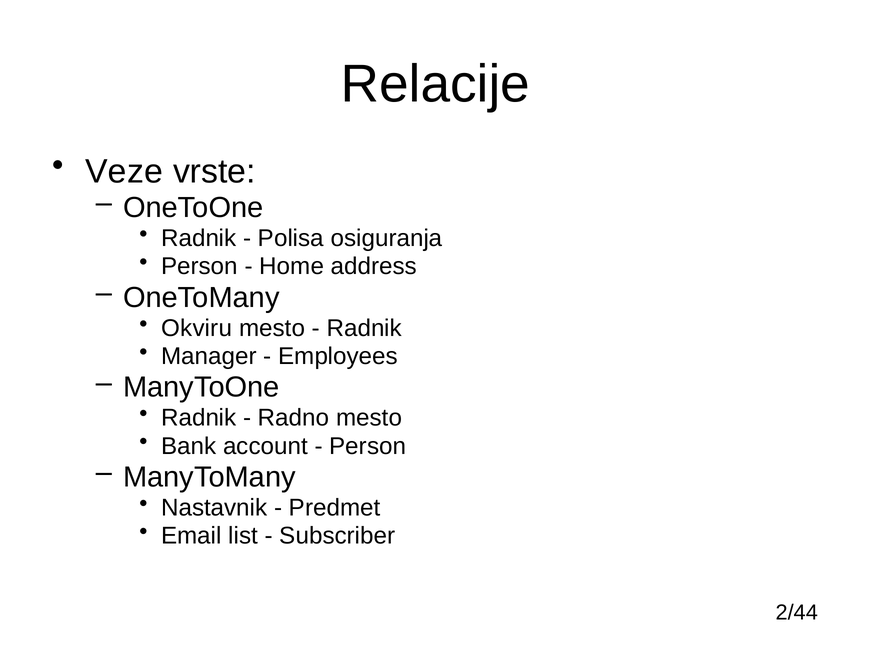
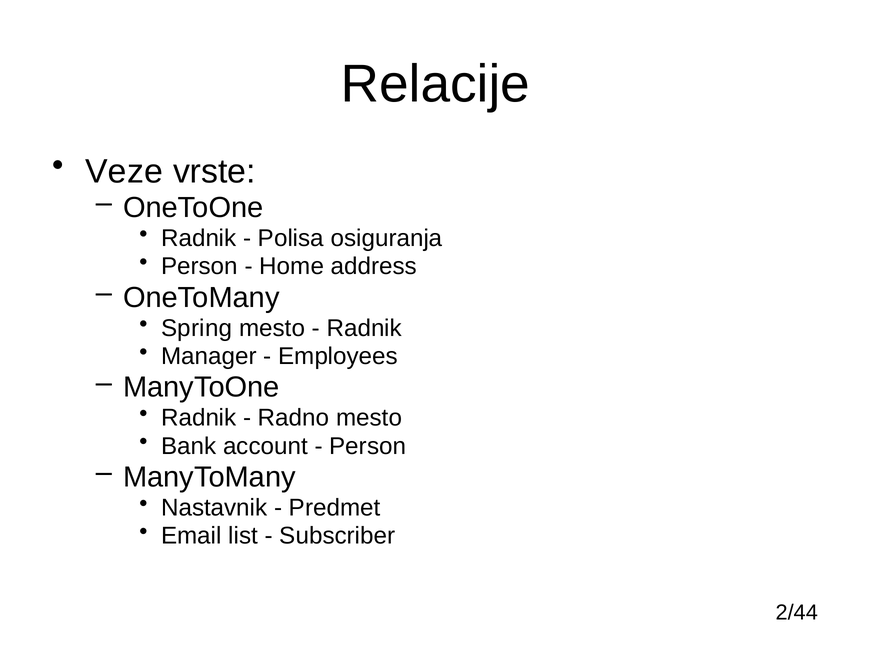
Okviru: Okviru -> Spring (197, 328)
